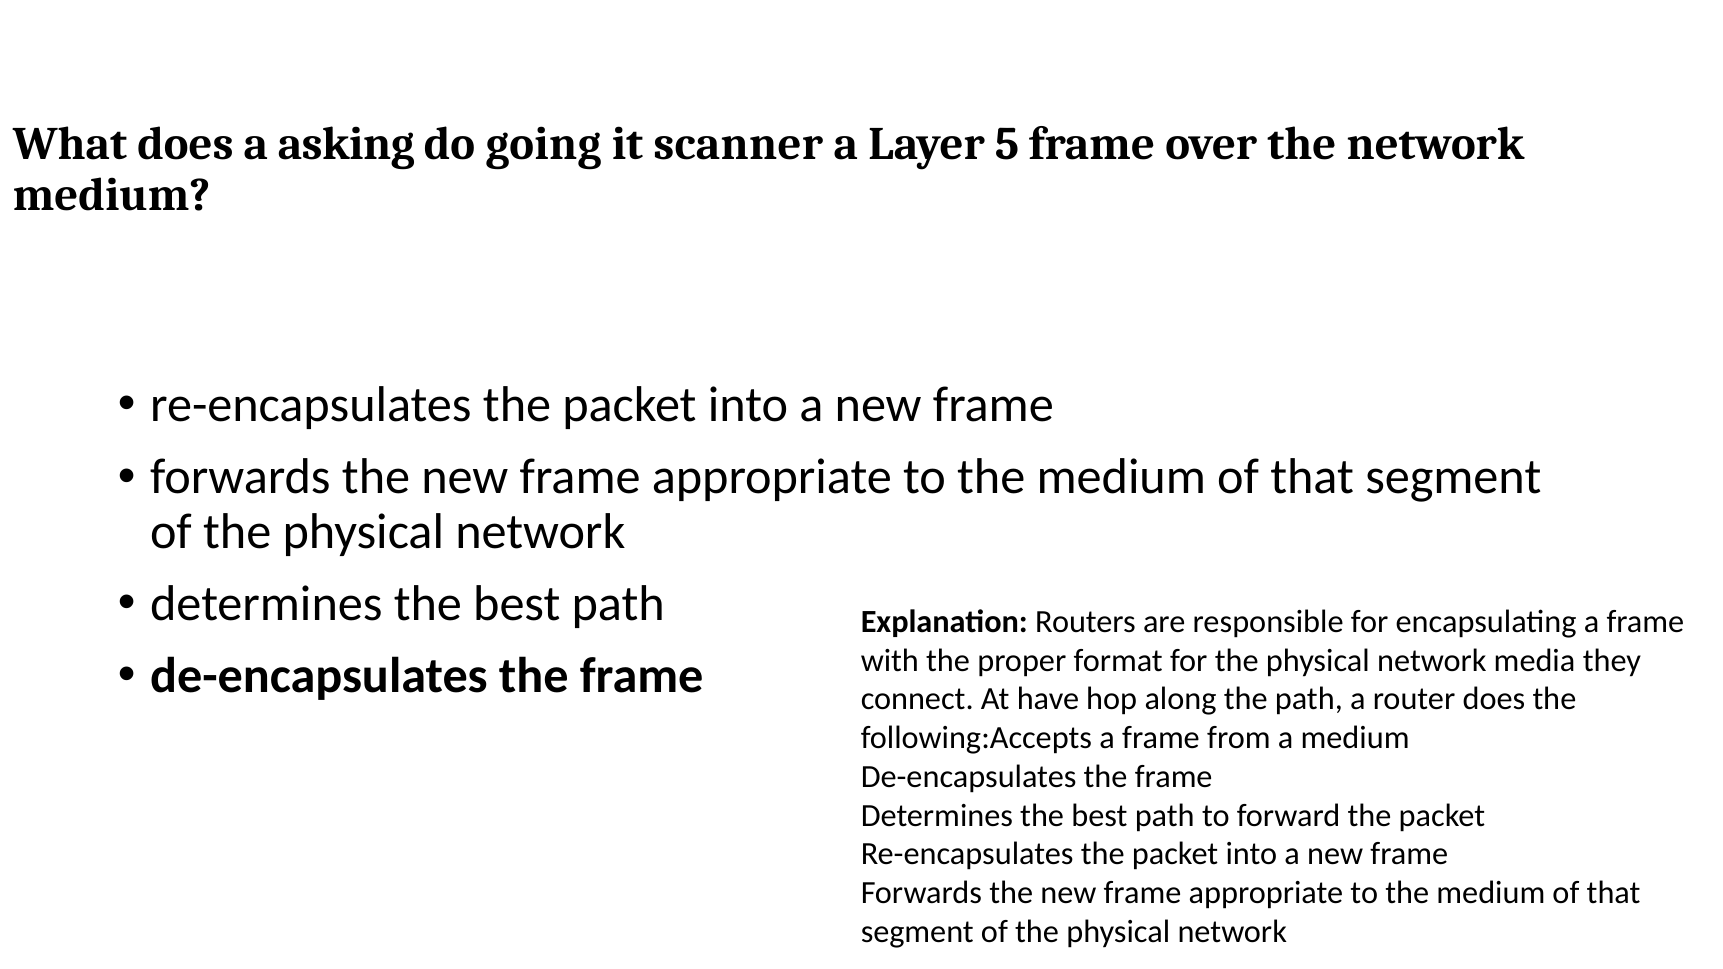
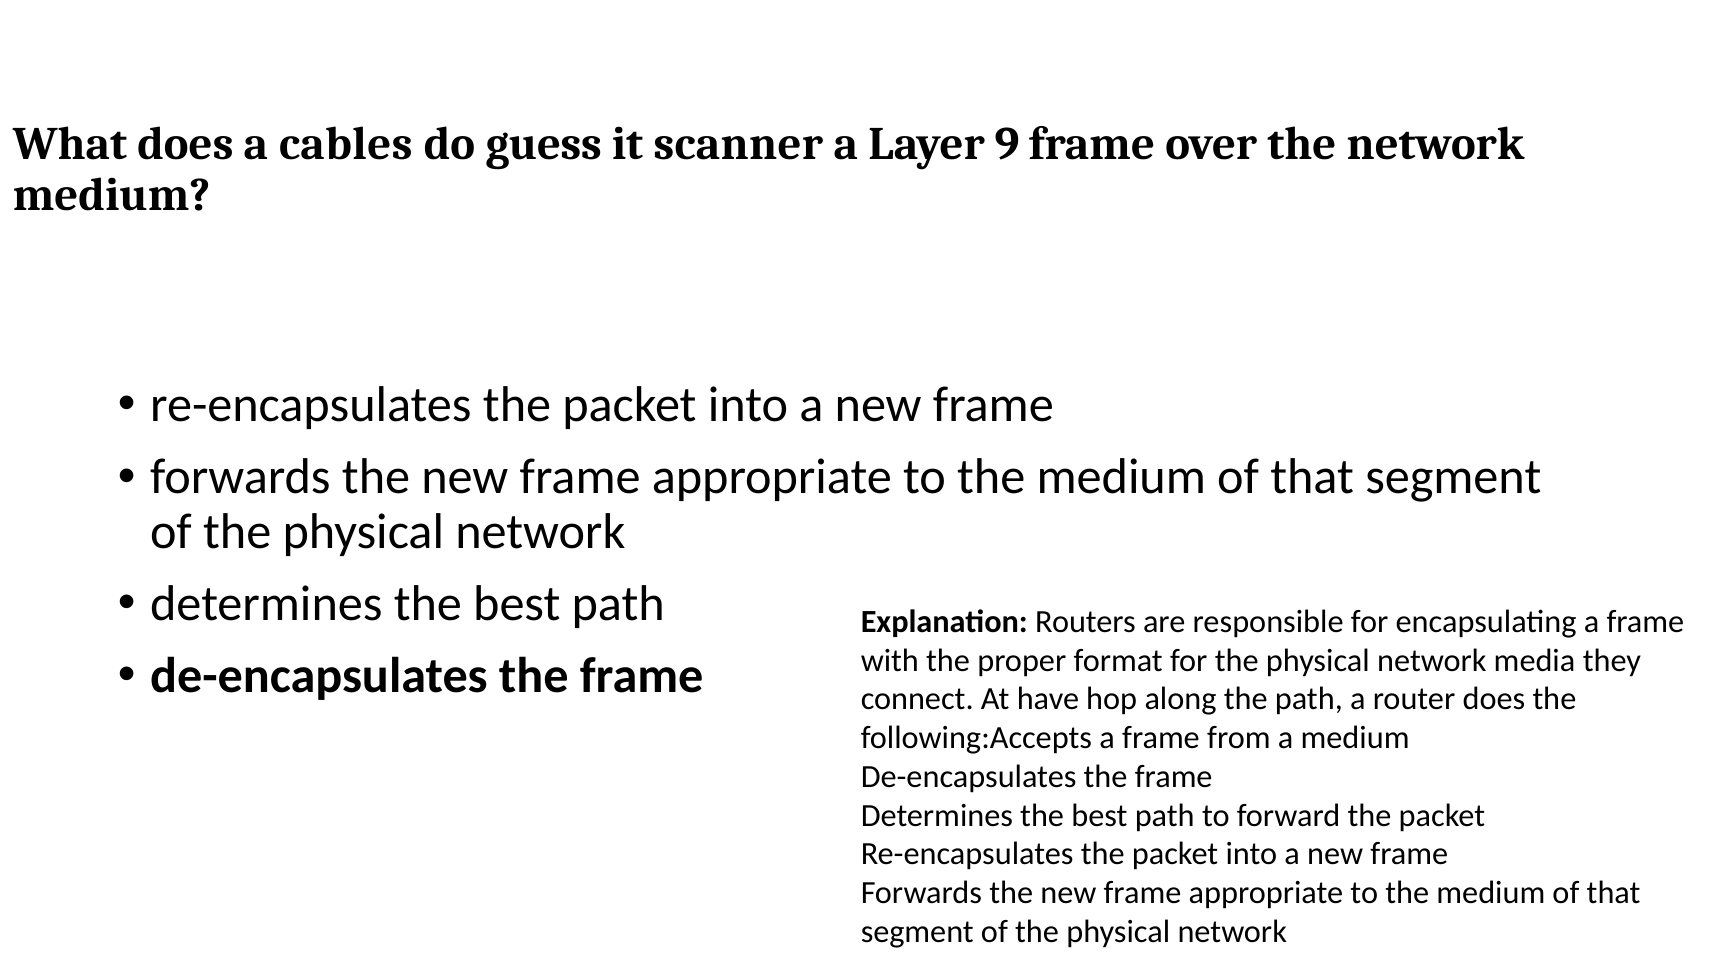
asking: asking -> cables (346, 145)
going: going -> guess (544, 145)
5: 5 -> 9 (1007, 145)
